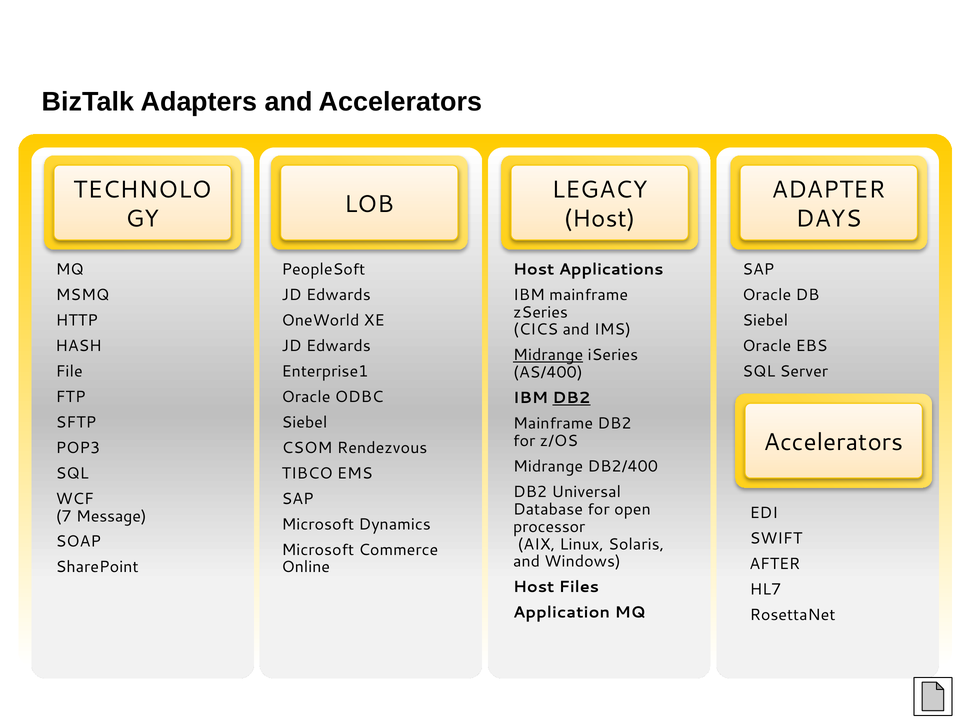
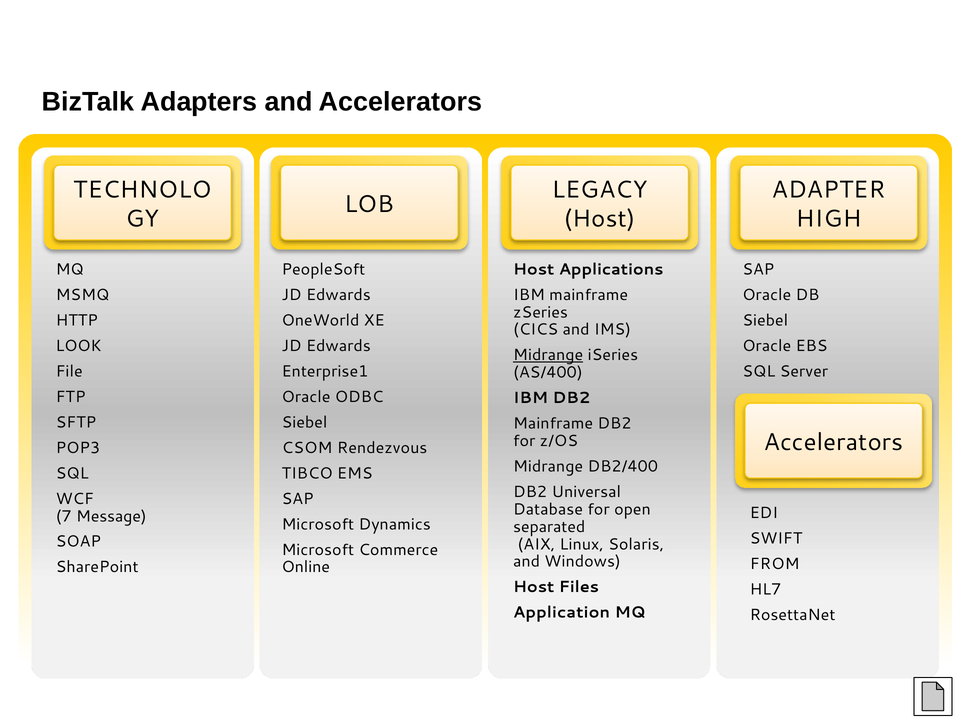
DAYS: DAYS -> HIGH (829, 219)
HASH: HASH -> LOOK (79, 346)
DB2 underline: present -> none (571, 398)
processor: processor -> separated (549, 527)
AFTER: AFTER -> FROM (775, 564)
